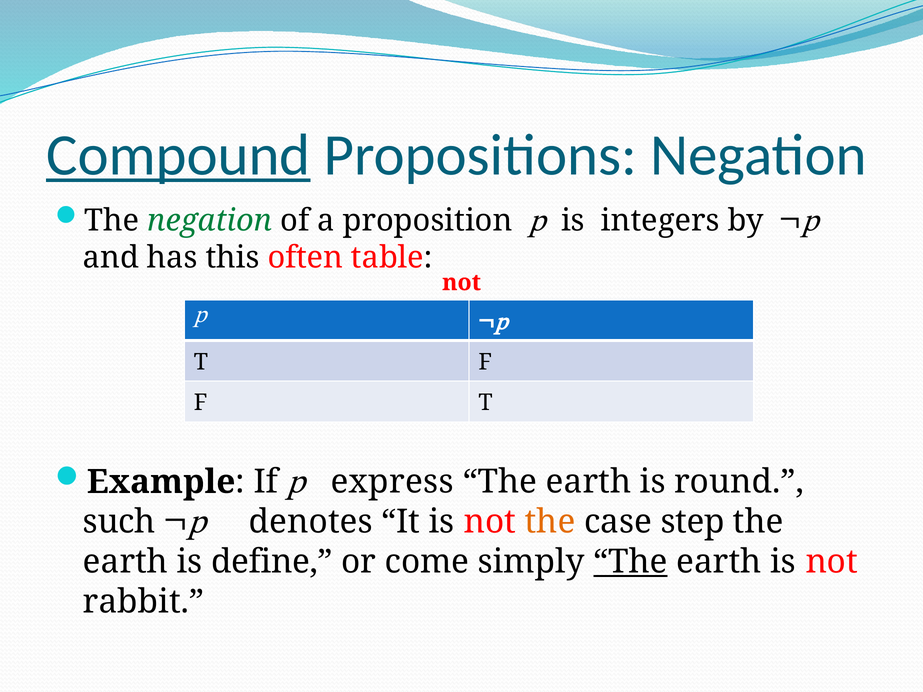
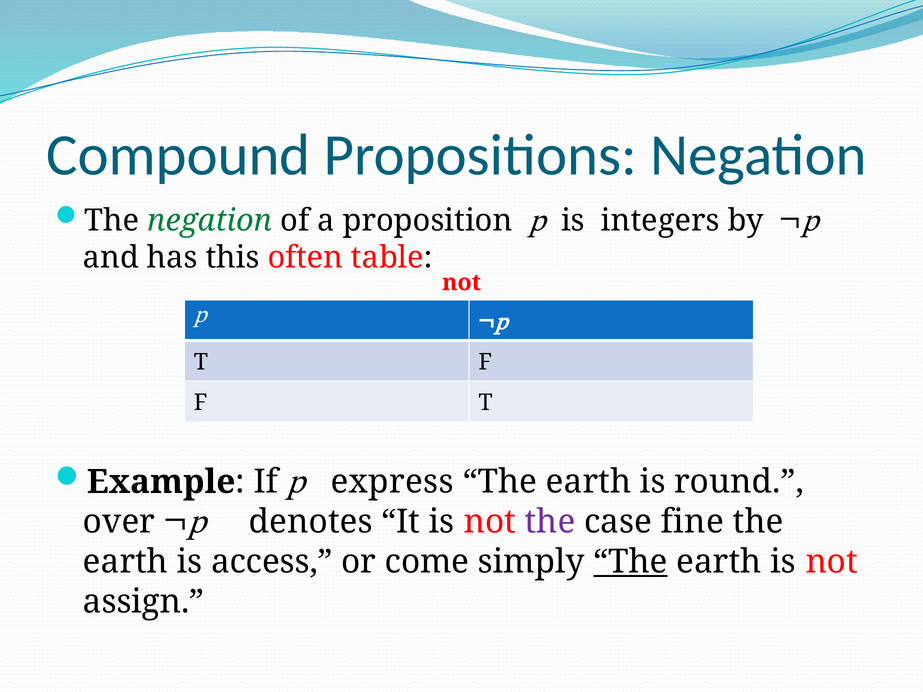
Compound underline: present -> none (178, 155)
such: such -> over (119, 522)
the colour: orange -> purple (550, 522)
step: step -> fine (692, 522)
define: define -> access (272, 562)
rabbit: rabbit -> assign (144, 602)
